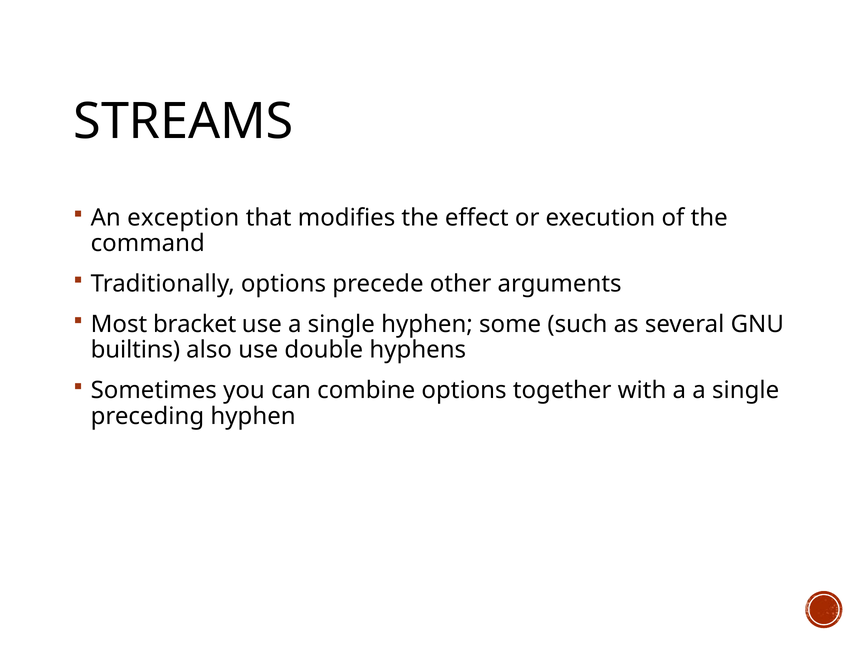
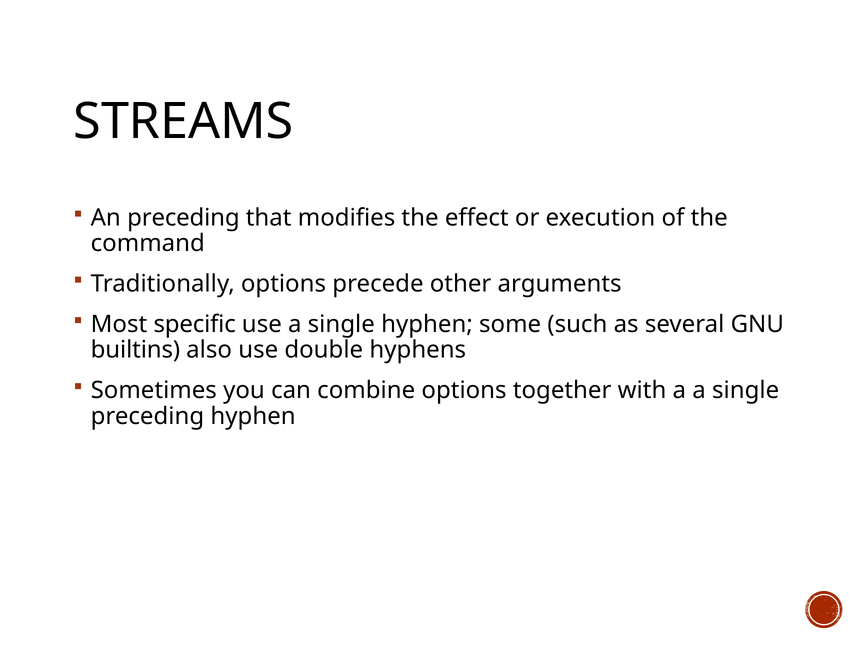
An exception: exception -> preceding (183, 218)
bracket: bracket -> specific (195, 324)
